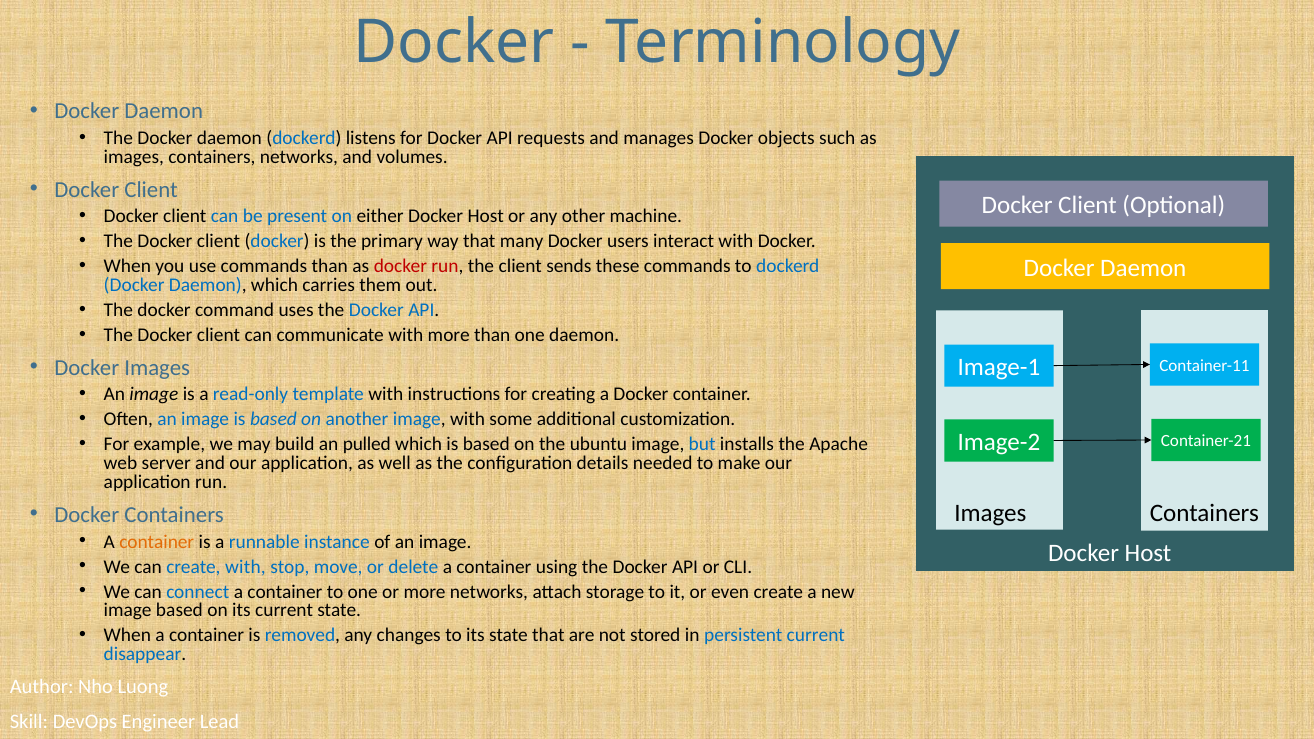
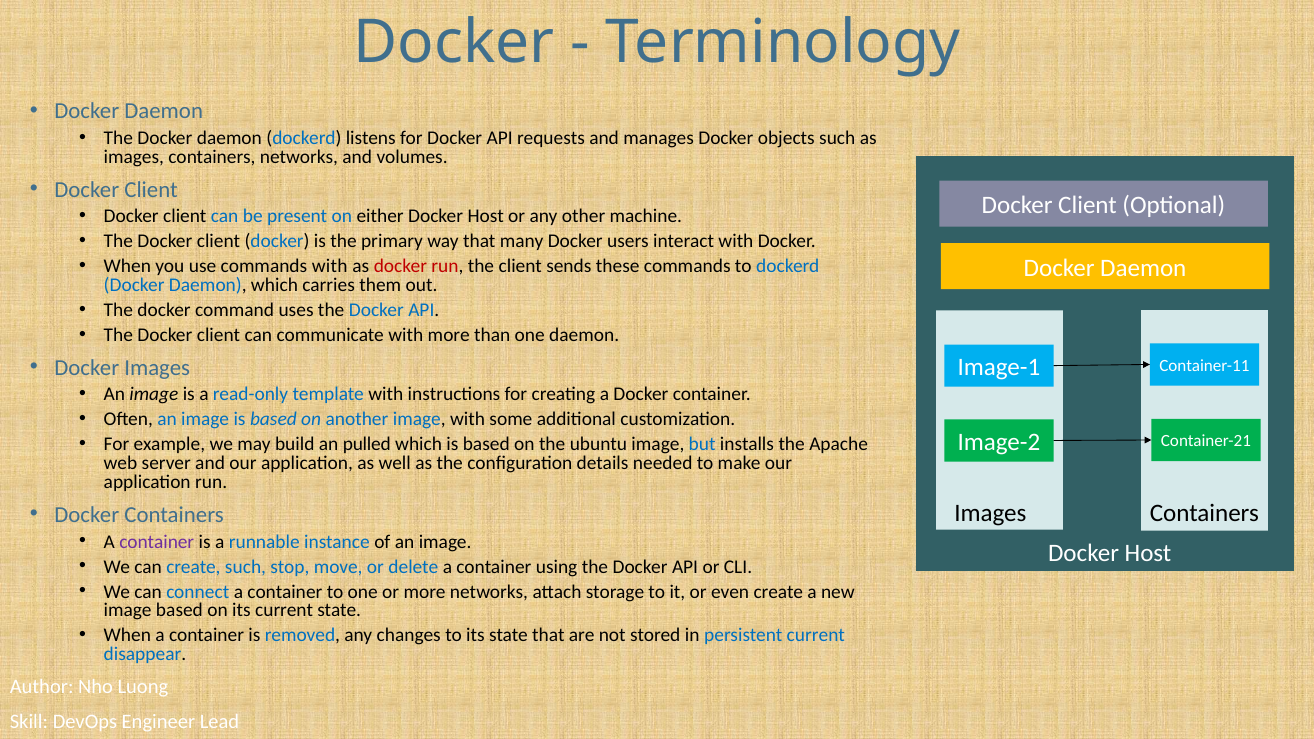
commands than: than -> with (330, 266)
container colour: orange -> purple (157, 542)
create with: with -> such (246, 567)
